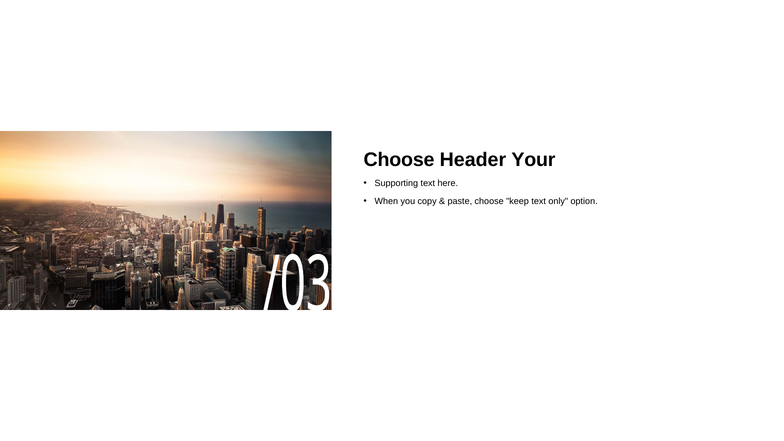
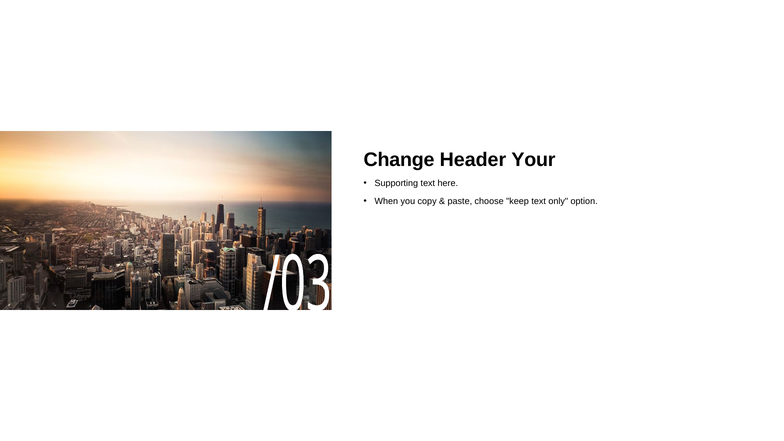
Choose: Choose -> Change (399, 160)
